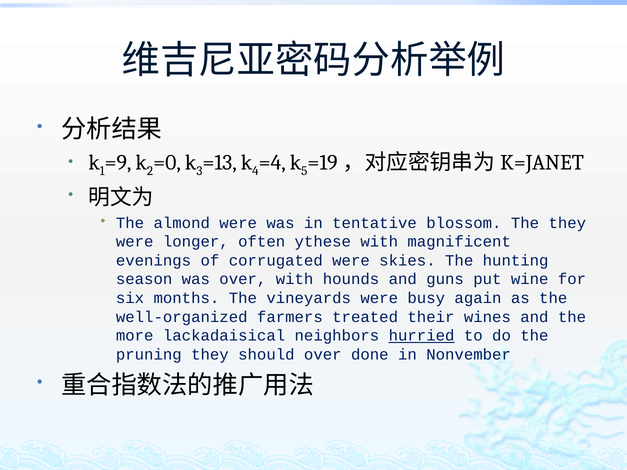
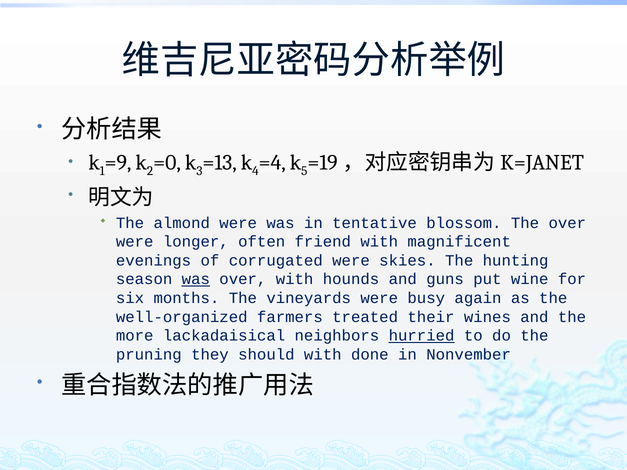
The they: they -> over (567, 223)
ythese: ythese -> friend (323, 242)
was underline: none -> present (196, 279)
should over: over -> with (323, 355)
